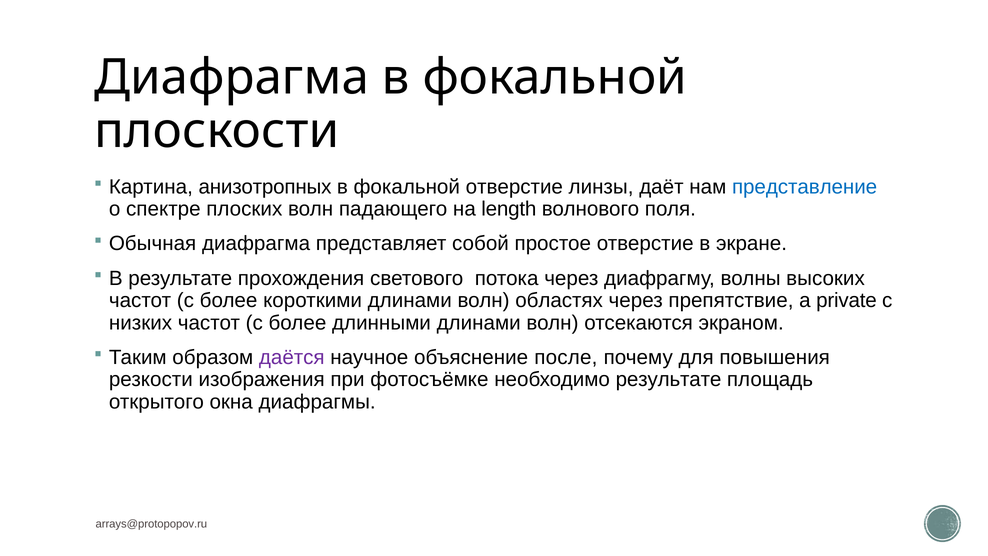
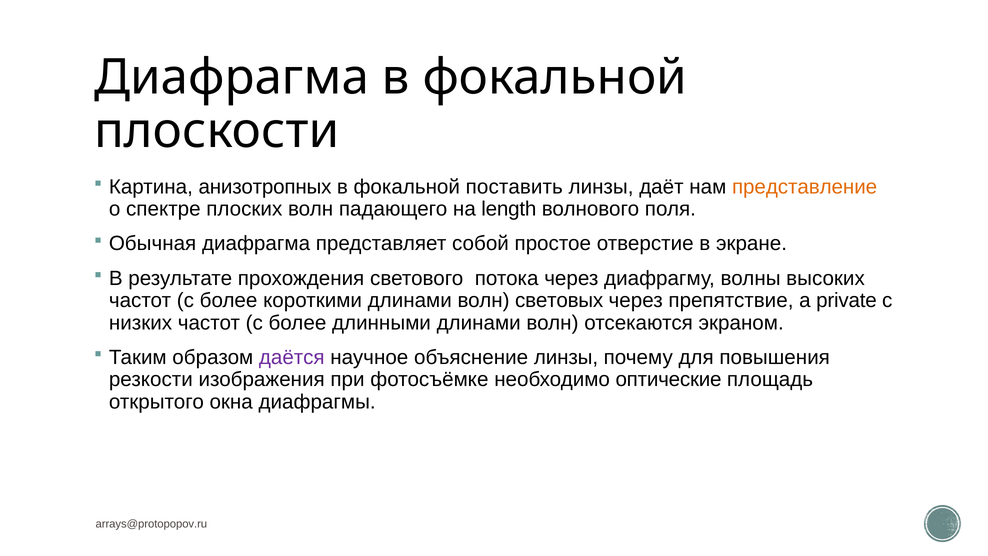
фокальной отверстие: отверстие -> поставить (514, 187)
представление colour: blue -> orange (805, 187)
областях: областях -> световых (559, 300)
объяснение после: после -> линзы (566, 357)
необходимо результате: результате -> оптические (669, 379)
